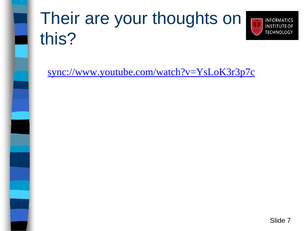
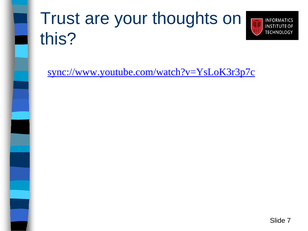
Their: Their -> Trust (60, 18)
